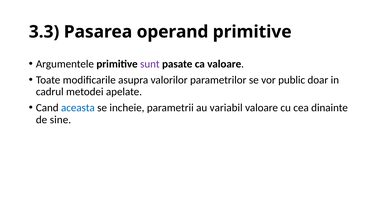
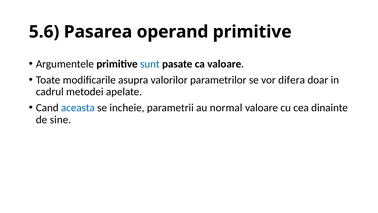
3.3: 3.3 -> 5.6 (44, 32)
sunt colour: purple -> blue (150, 64)
public: public -> difera (292, 80)
variabil: variabil -> normal (226, 108)
